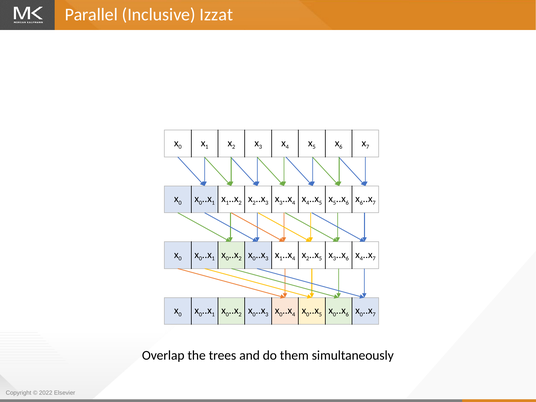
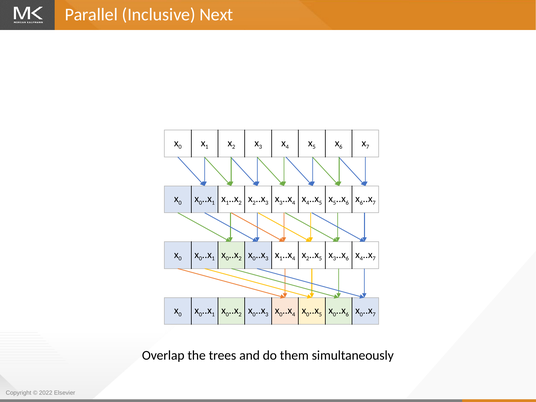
Izzat: Izzat -> Next (216, 15)
